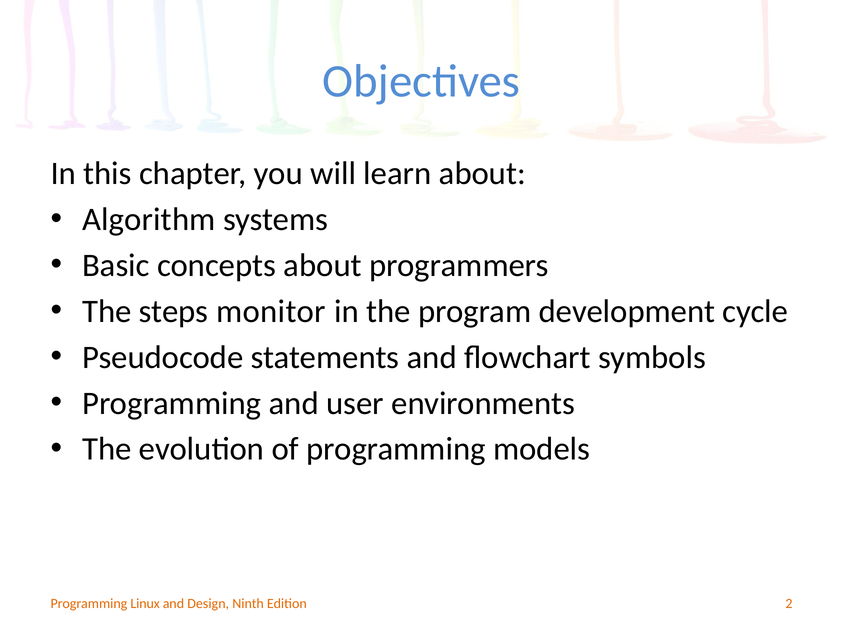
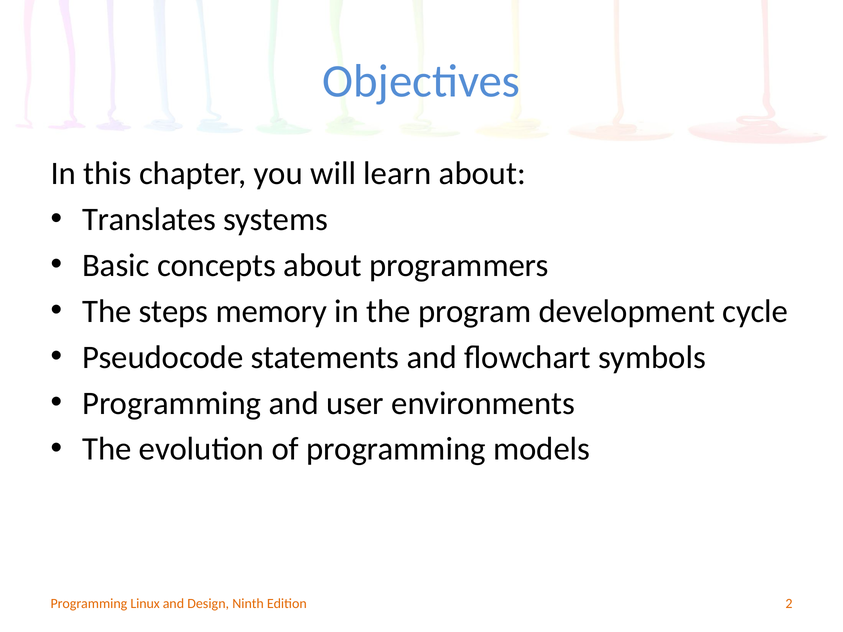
Algorithm: Algorithm -> Translates (149, 220)
monitor: monitor -> memory (271, 312)
